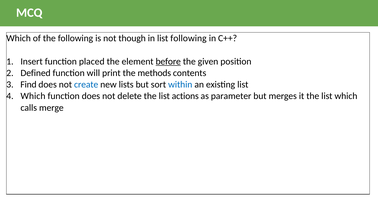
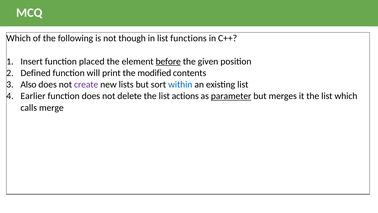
list following: following -> functions (188, 38)
methods: methods -> modified (154, 73)
Find: Find -> Also (28, 84)
create colour: blue -> purple (86, 84)
Which: Which -> Earlier (33, 96)
parameter underline: none -> present (231, 96)
